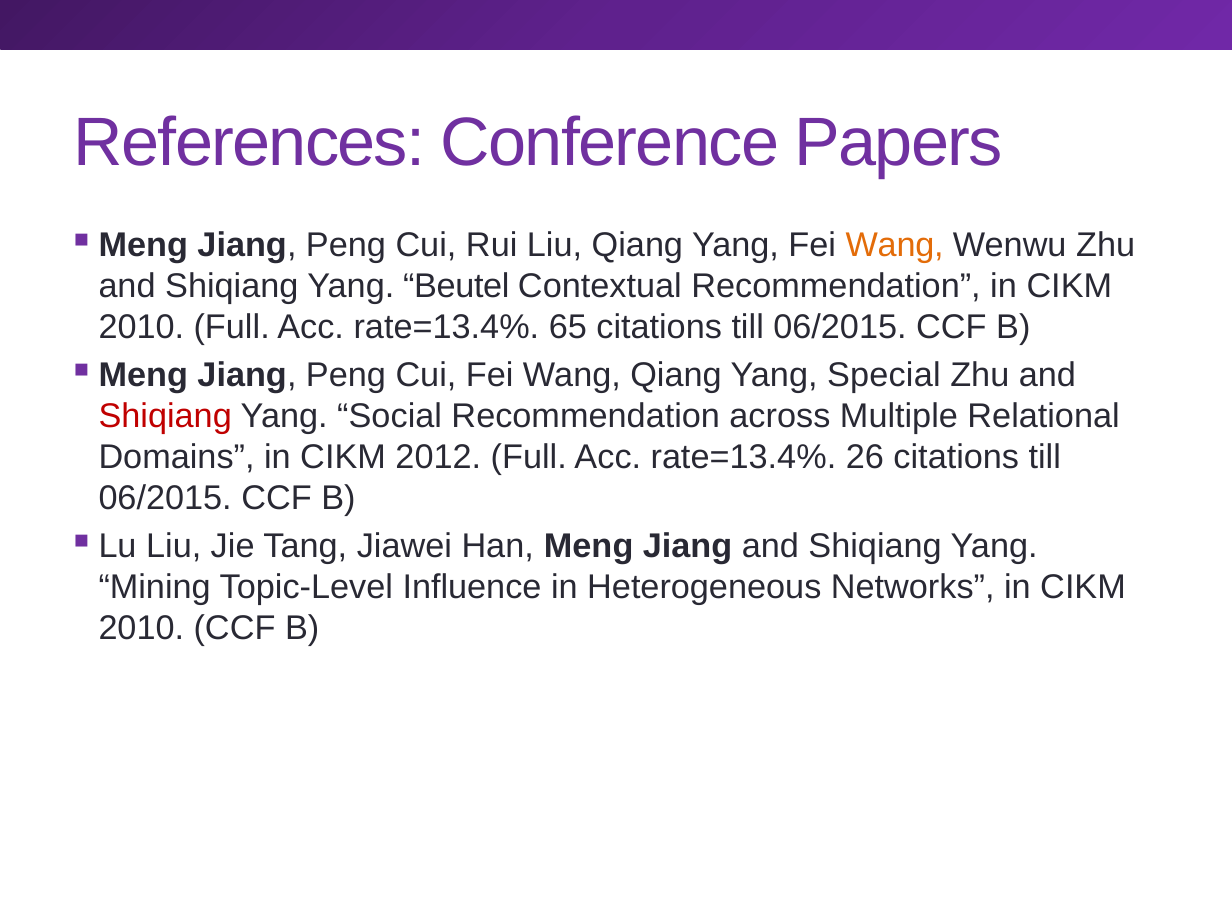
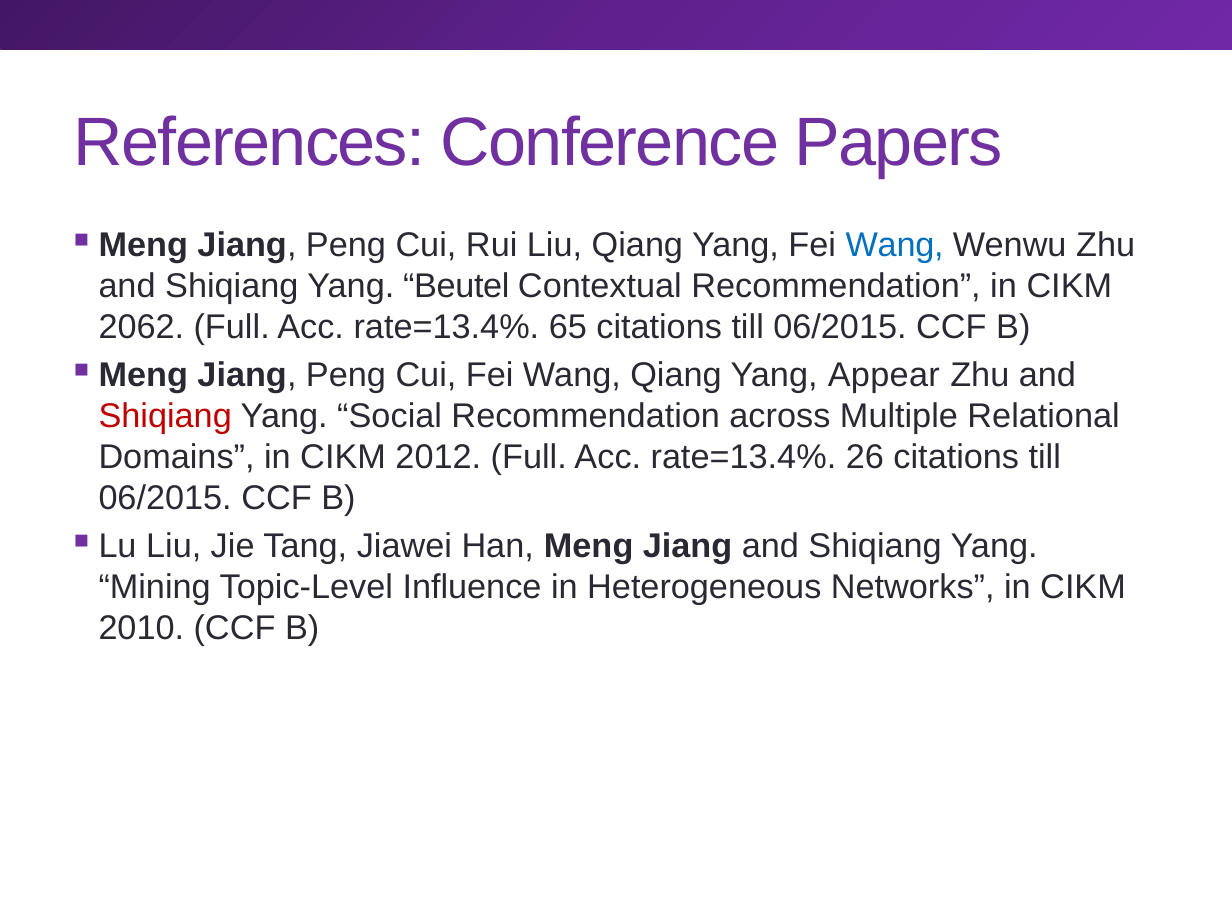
Wang colour: orange -> blue (895, 245)
2010: 2010 -> 2062 (141, 327)
Special: Special -> Appear (884, 375)
